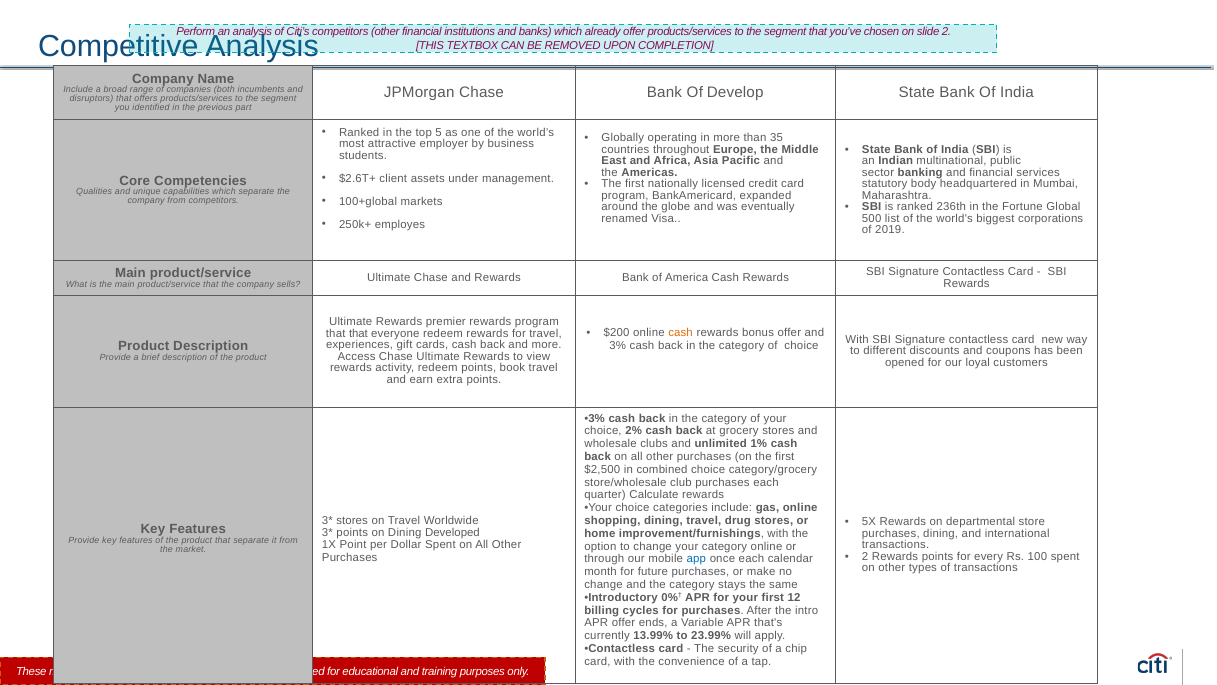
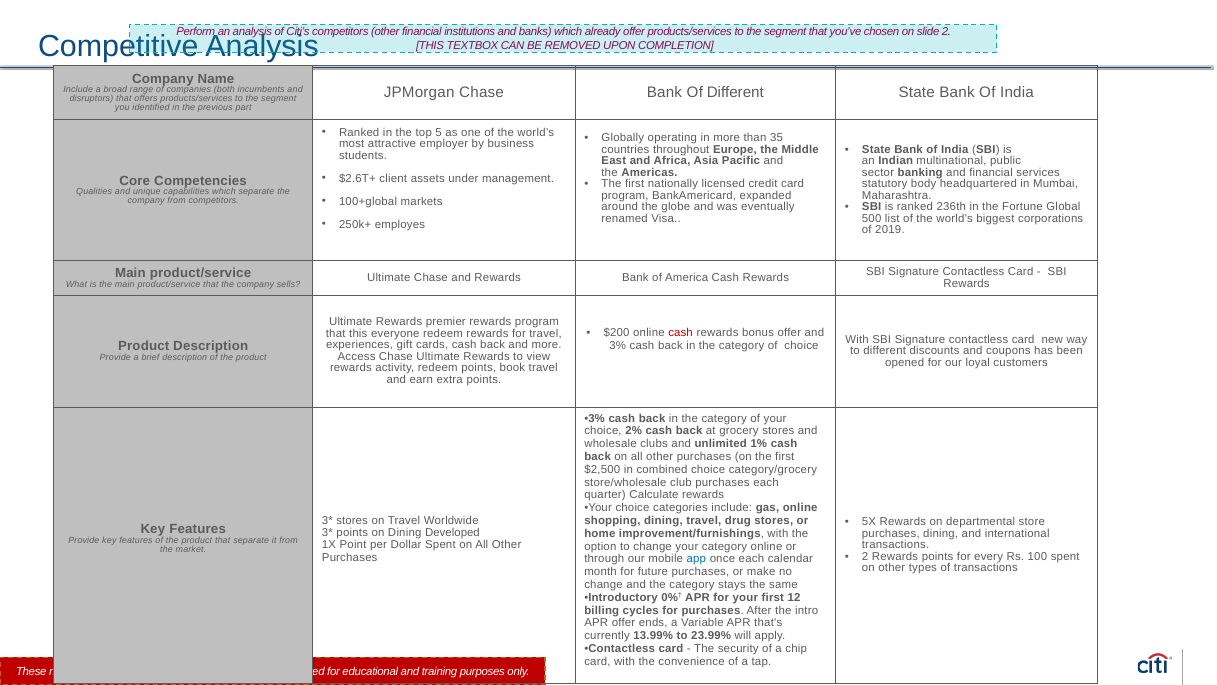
Of Develop: Develop -> Different (735, 92)
cash colour: orange -> red (681, 333)
that that: that -> this (358, 333)
